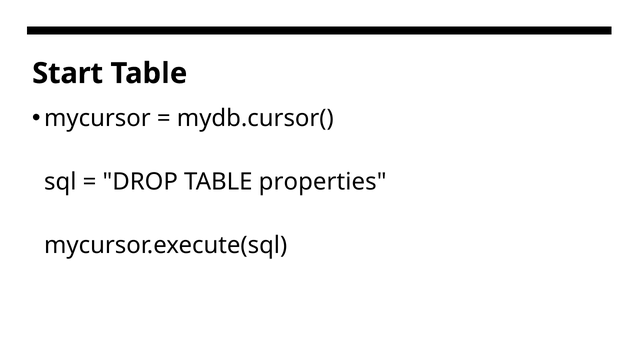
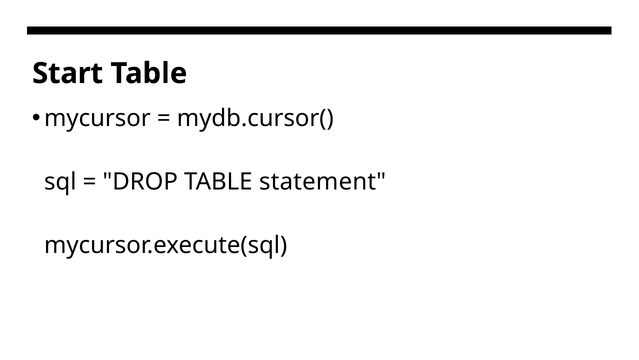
properties: properties -> statement (323, 182)
